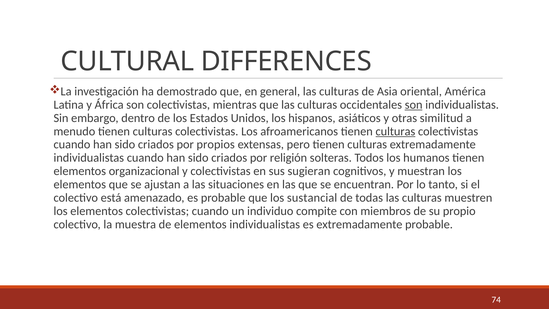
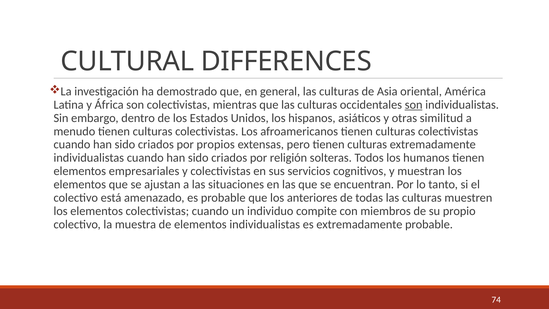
culturas underline: present -> none (395, 131)
organizacional: organizacional -> empresariales (144, 171)
sugieran: sugieran -> servicios (309, 171)
sustancial: sustancial -> anteriores (312, 198)
